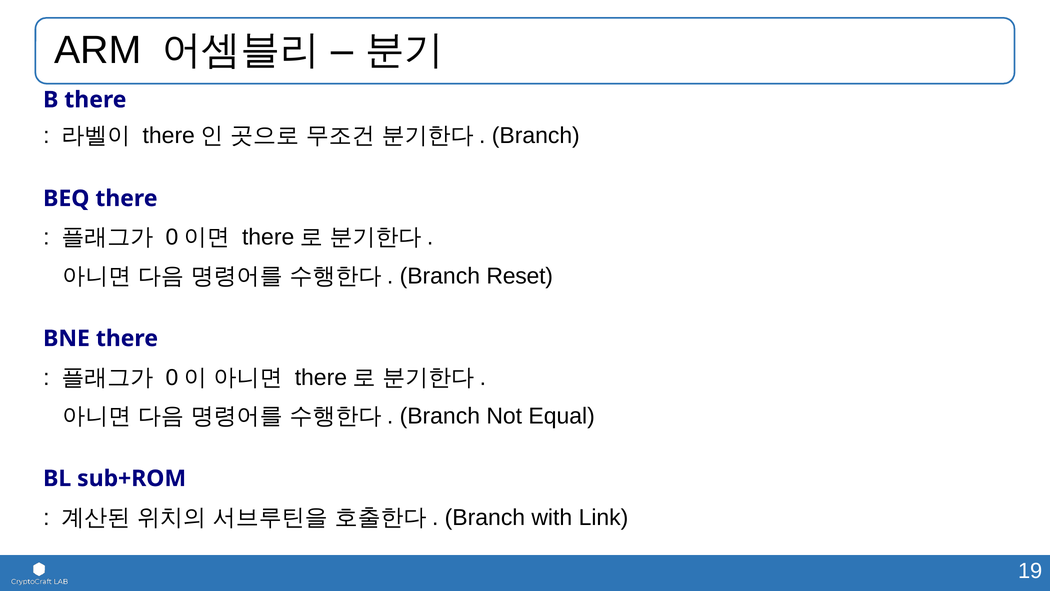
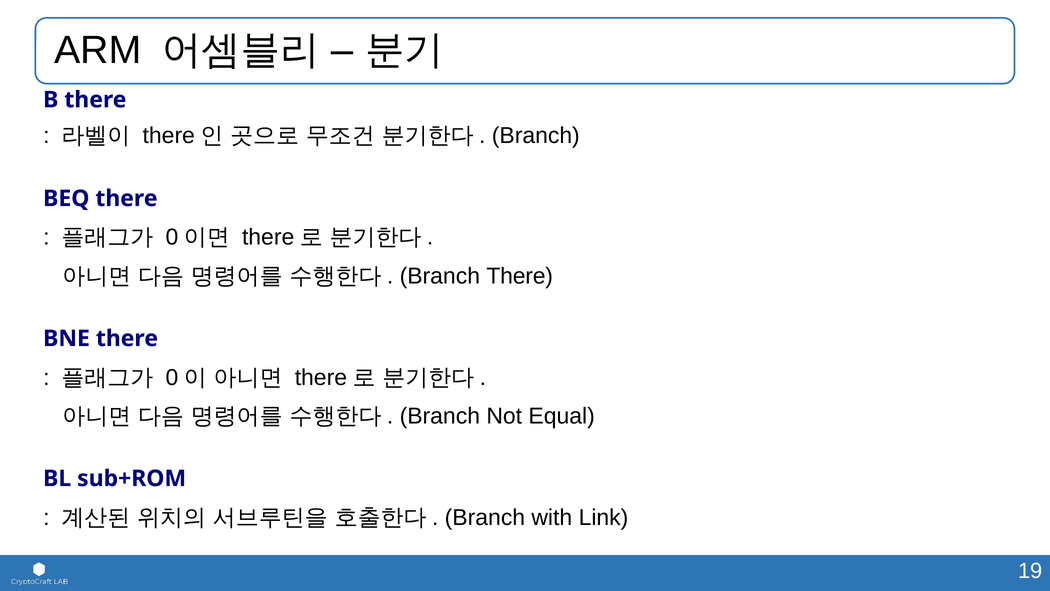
Branch Reset: Reset -> There (520, 276)
